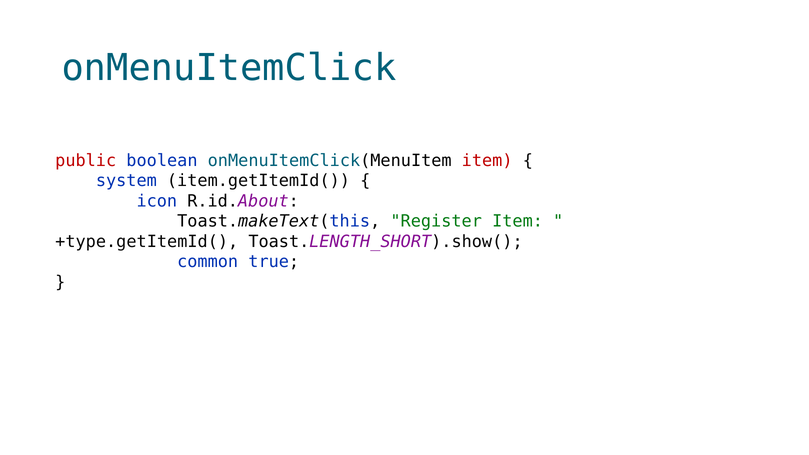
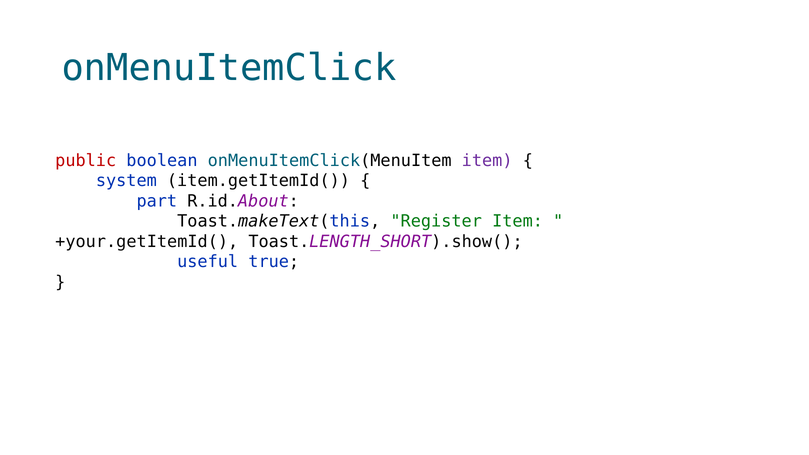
item colour: red -> purple (487, 161)
icon: icon -> part (157, 201)
+type.getItemId(: +type.getItemId( -> +your.getItemId( (147, 242)
common: common -> useful (208, 262)
